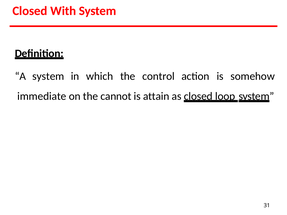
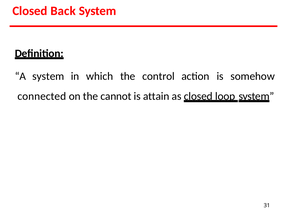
With: With -> Back (63, 11)
immediate: immediate -> connected (42, 96)
